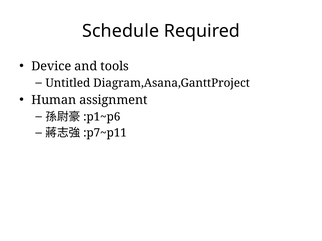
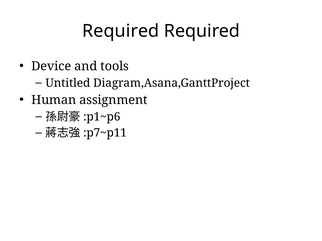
Schedule: Schedule -> Required (121, 31)
